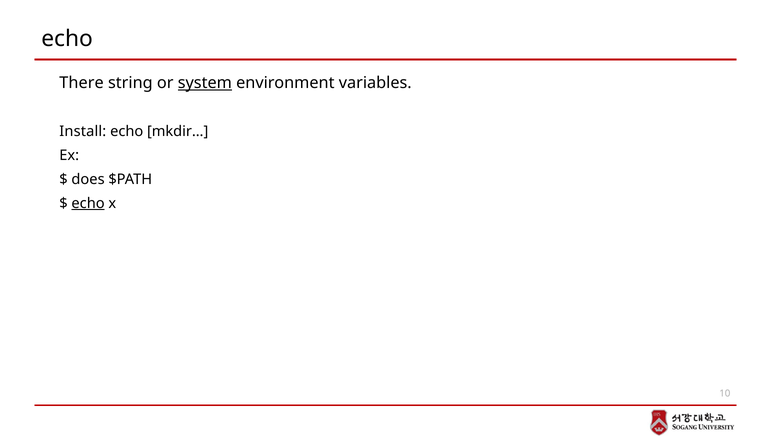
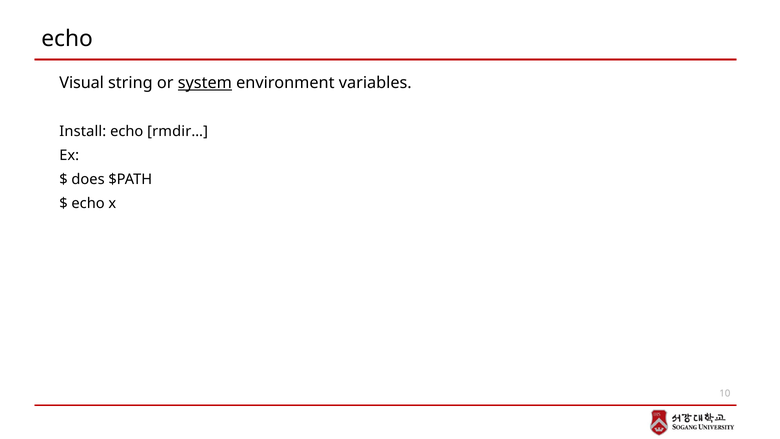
There: There -> Visual (82, 83)
mkdir…: mkdir… -> rmdir… (178, 131)
echo underline: present -> none (88, 203)
